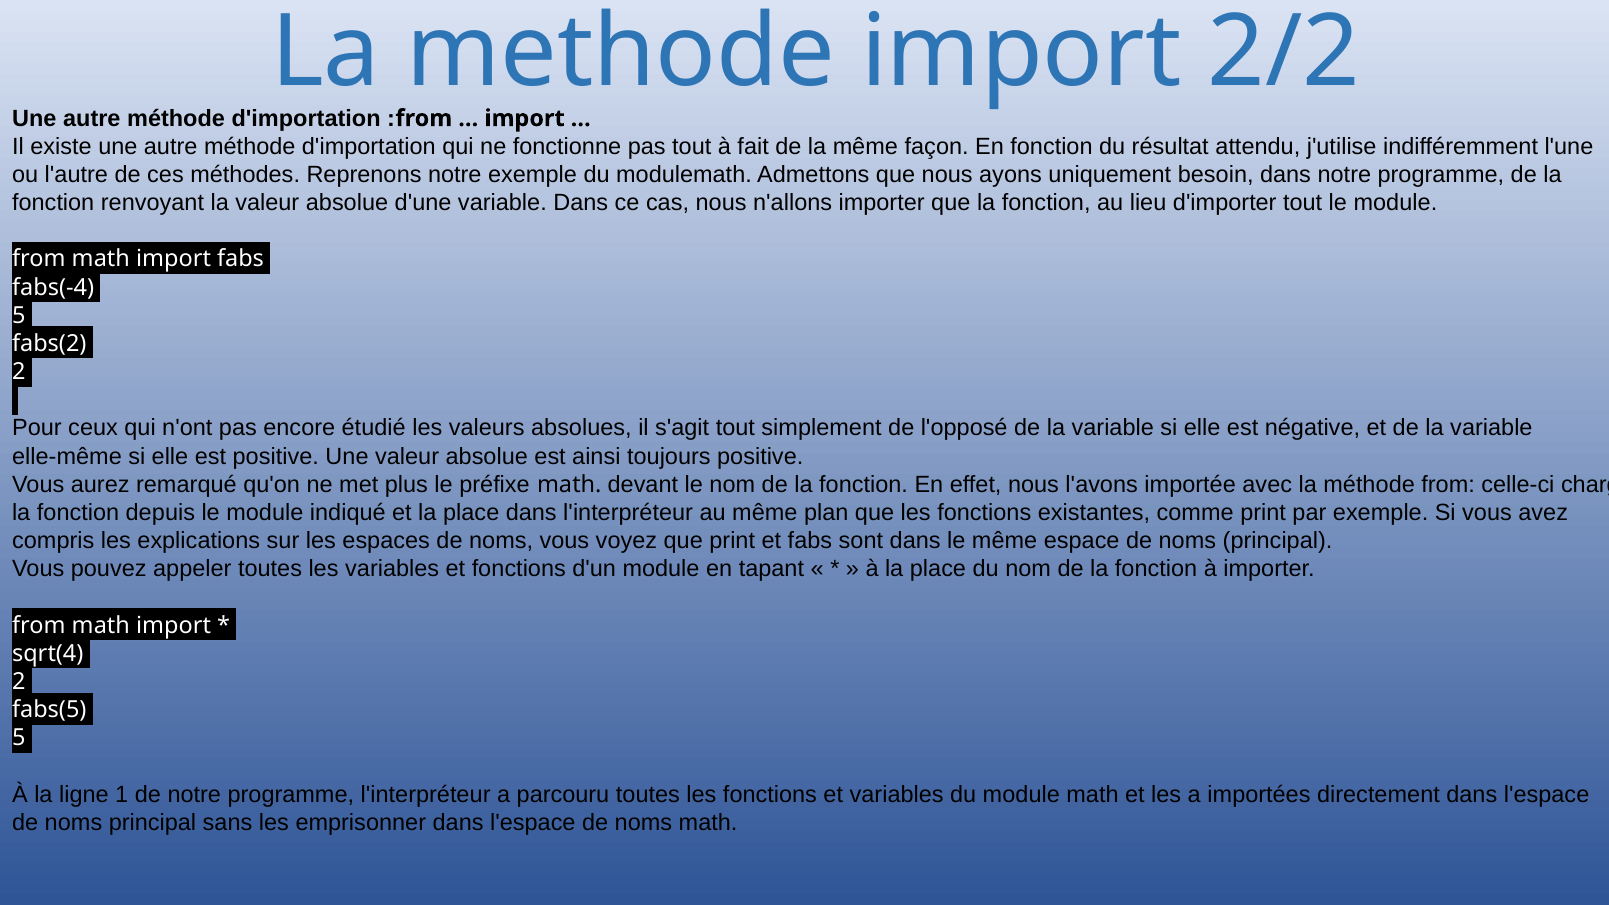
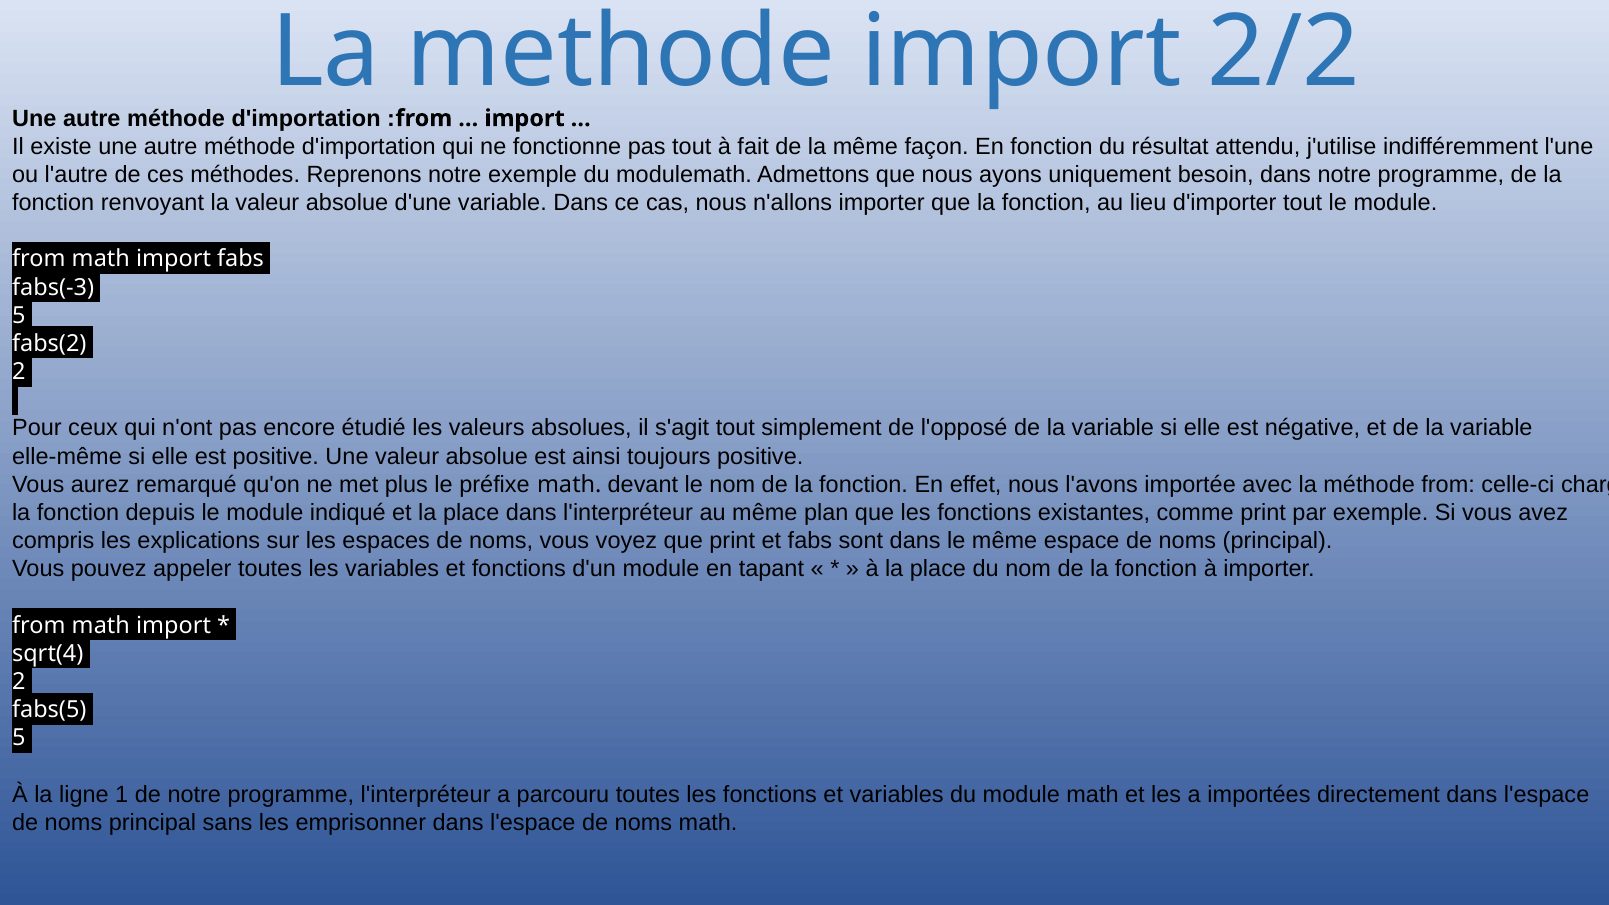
fabs(-4: fabs(-4 -> fabs(-3 (53, 287)
